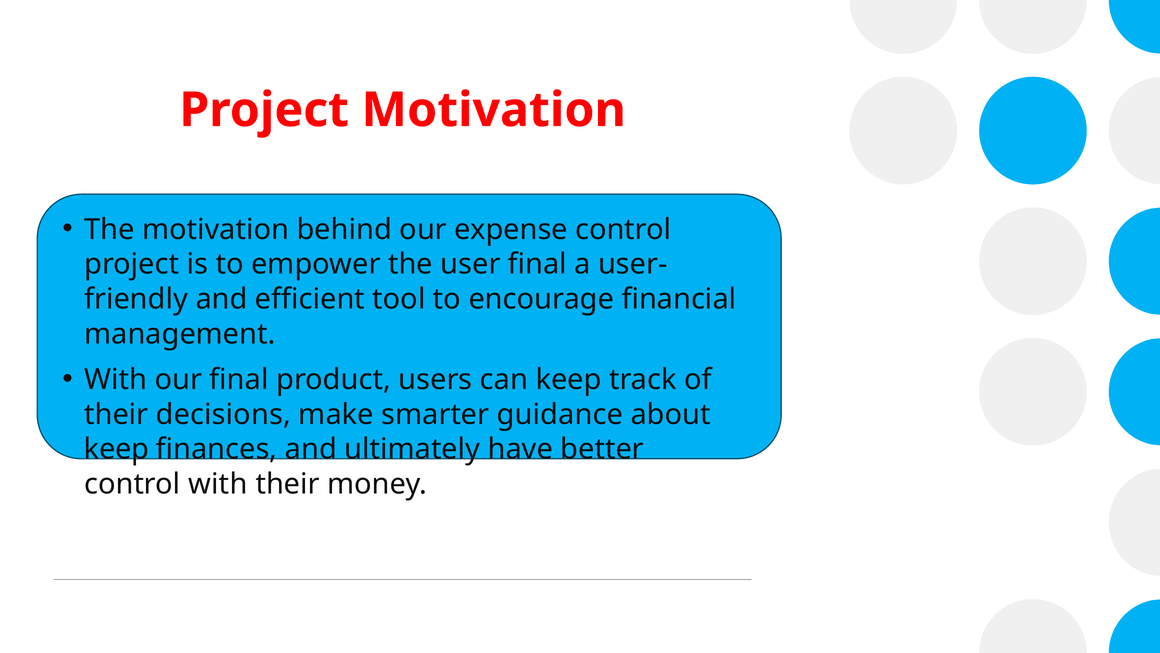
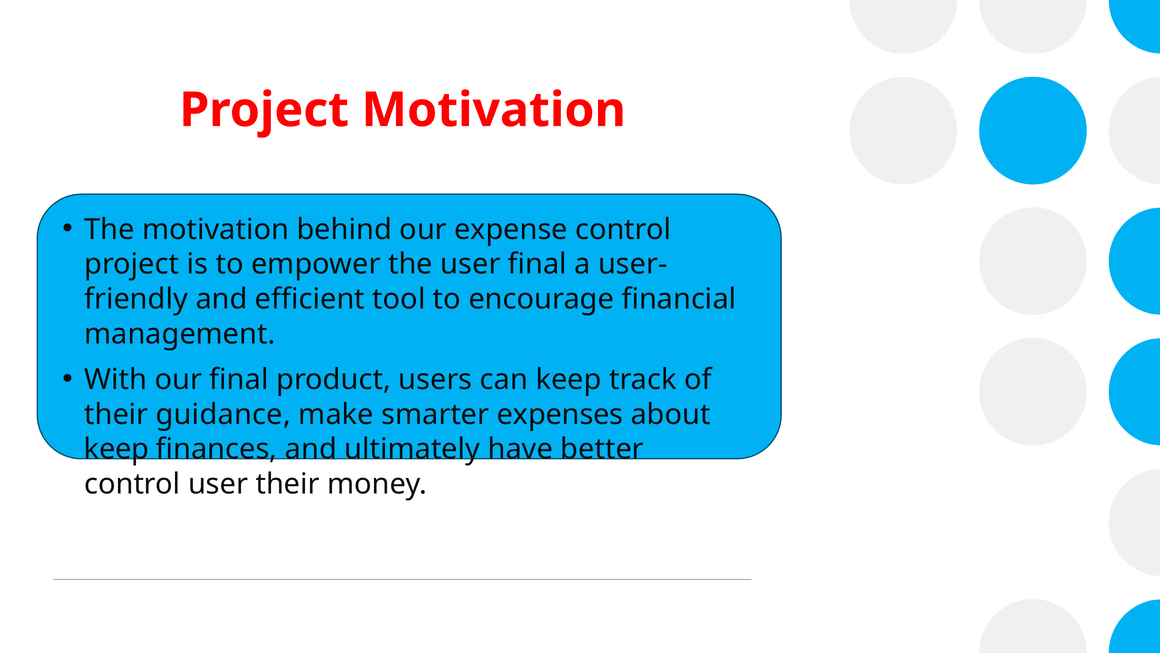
decisions: decisions -> guidance (223, 414)
guidance: guidance -> expenses (560, 414)
control with: with -> user (218, 484)
